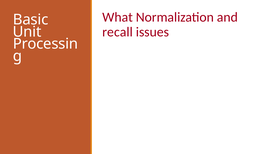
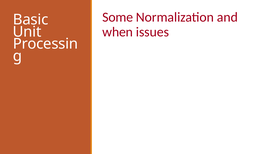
What: What -> Some (118, 17)
recall: recall -> when (118, 32)
